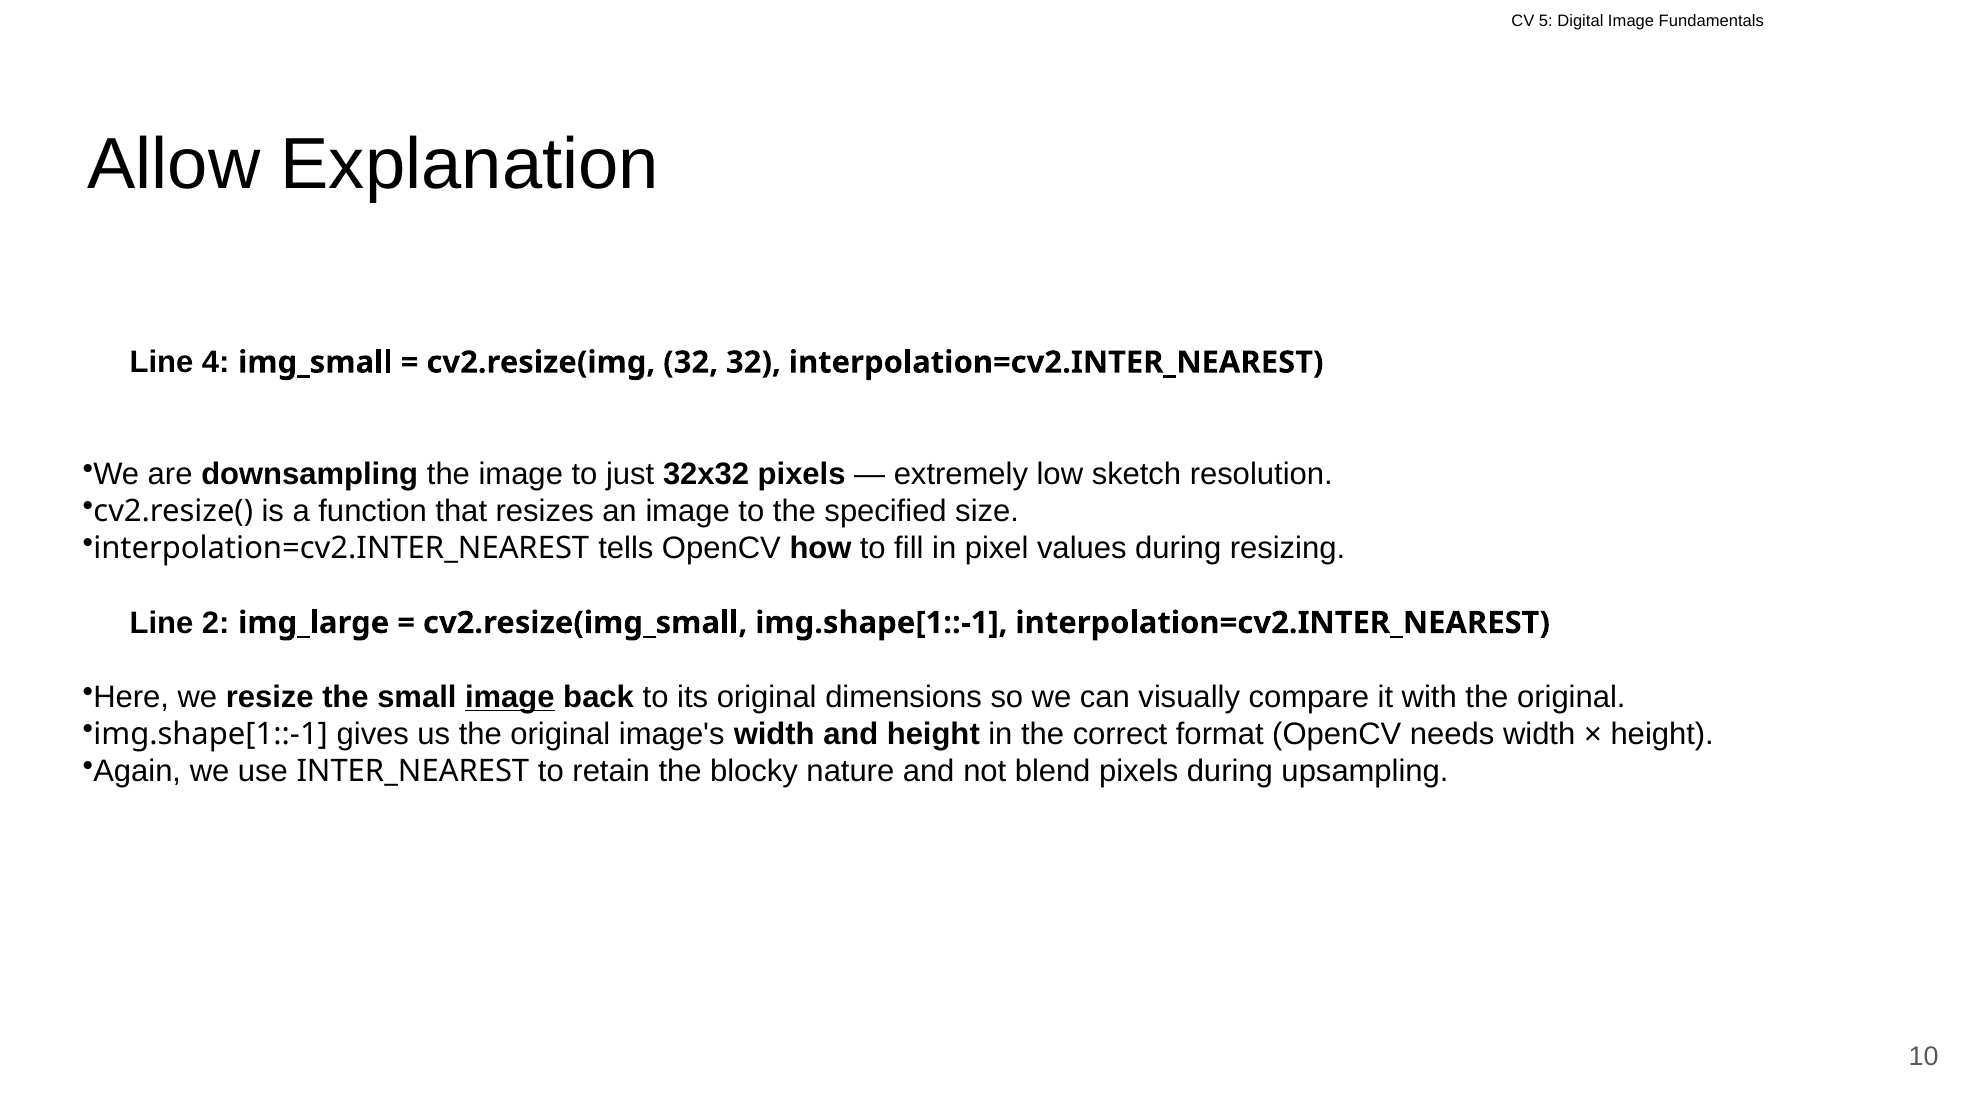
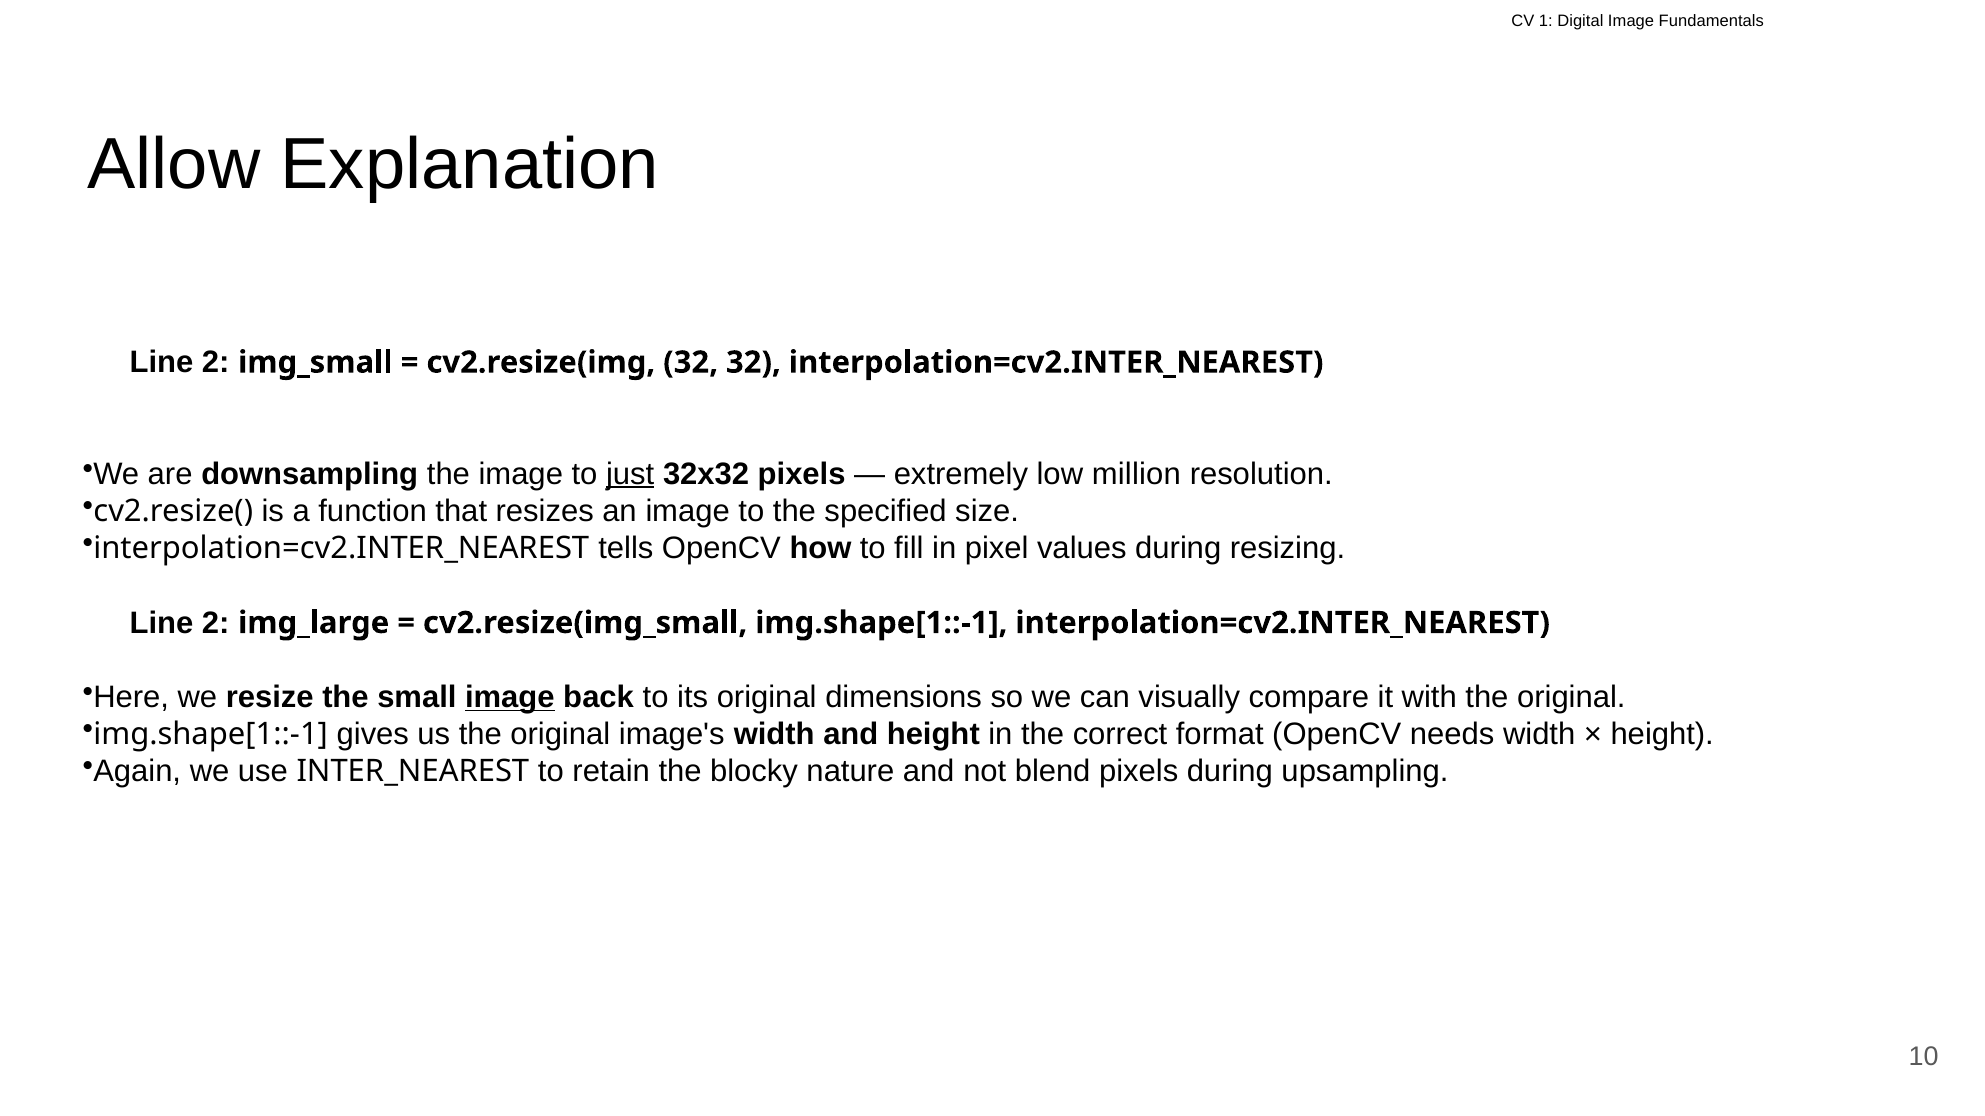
5: 5 -> 1 (1546, 21)
4: 4 -> 2 (216, 363)
just underline: none -> present (630, 474)
sketch: sketch -> million (1136, 474)
